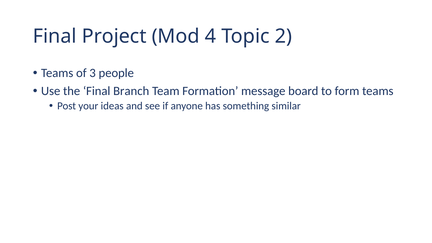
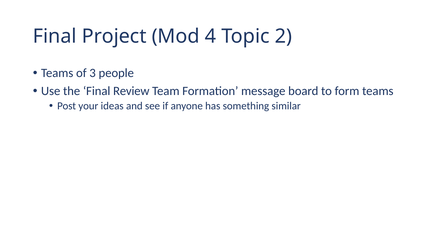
Branch: Branch -> Review (131, 91)
